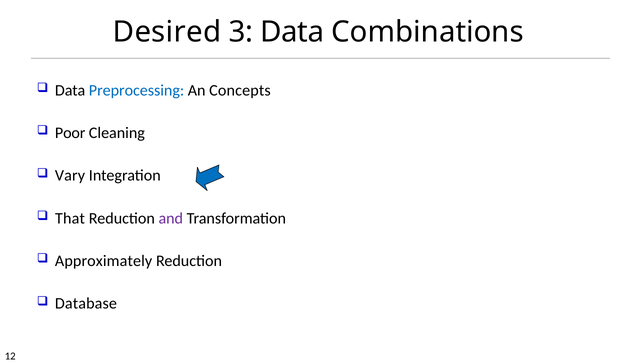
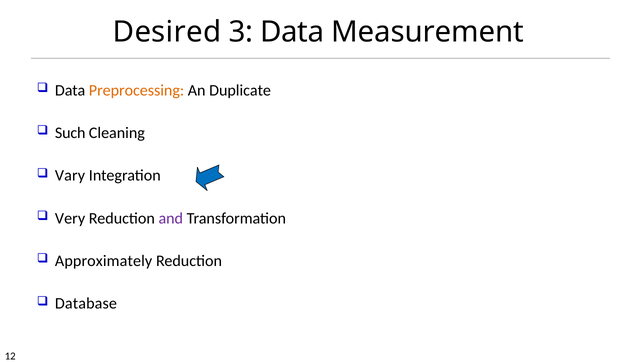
Combinations: Combinations -> Measurement (428, 32)
Preprocessing colour: blue -> orange (137, 90)
Concepts: Concepts -> Duplicate (240, 90)
Poor: Poor -> Such (70, 133)
That: That -> Very (70, 218)
